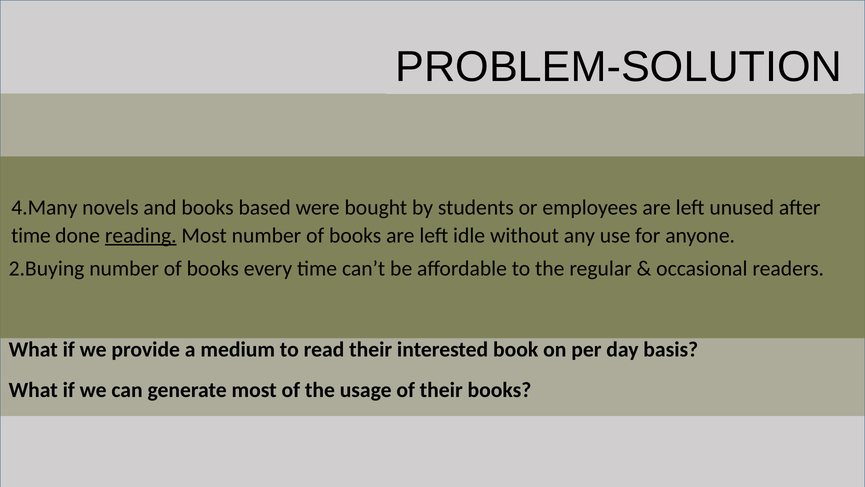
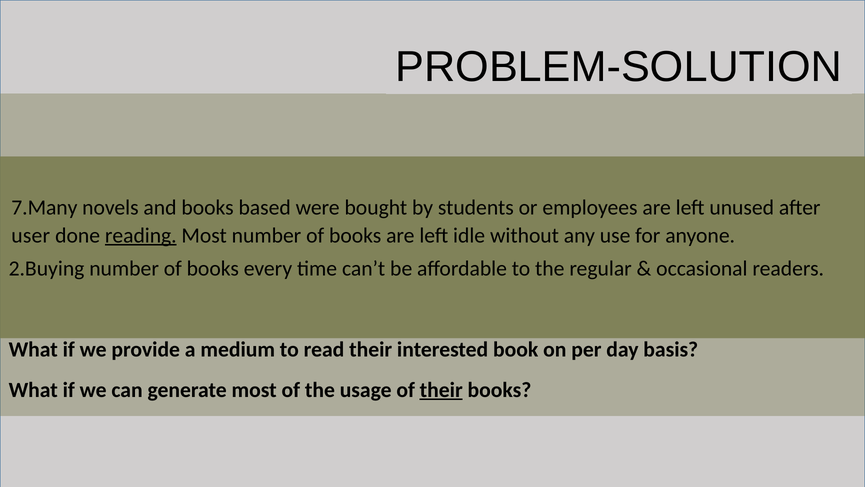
4.Many: 4.Many -> 7.Many (44, 208)
time: time -> user (31, 235)
their underline: none -> present (441, 390)
